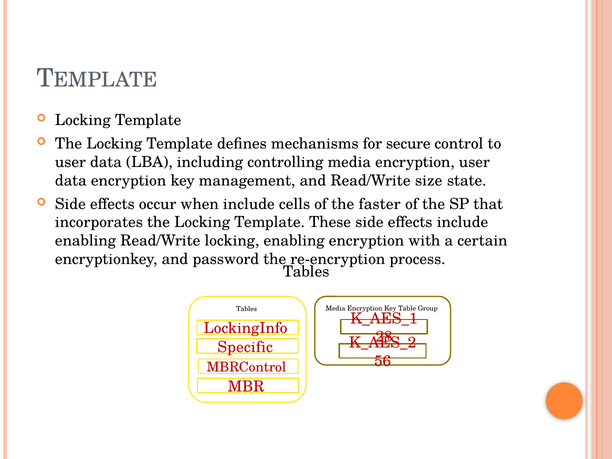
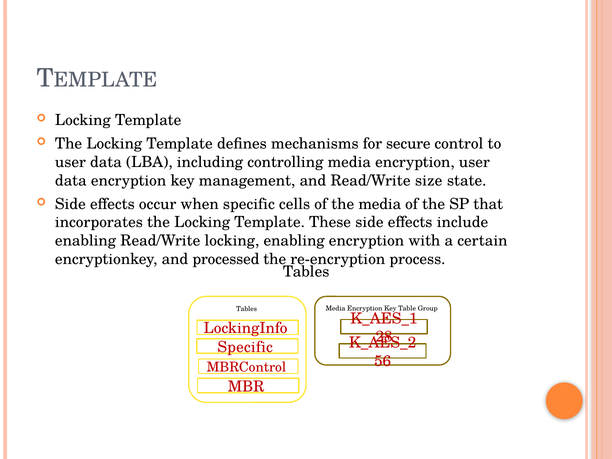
when include: include -> specific (249, 204)
the faster: faster -> media (380, 204)
password: password -> processed (226, 259)
